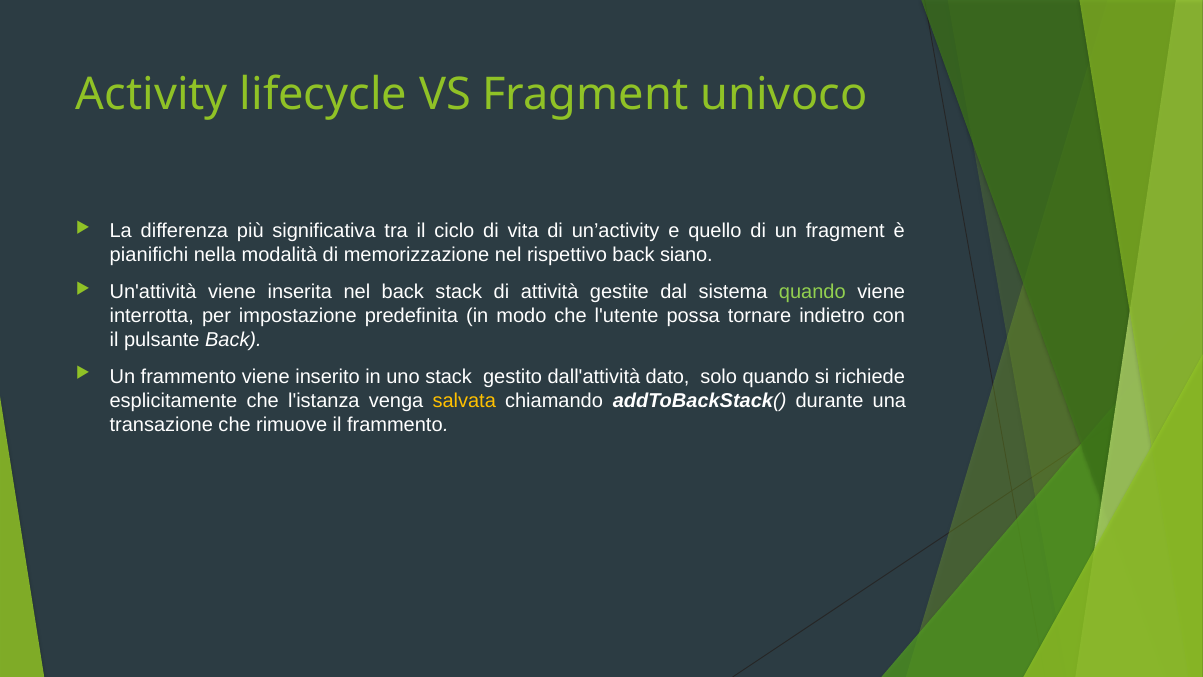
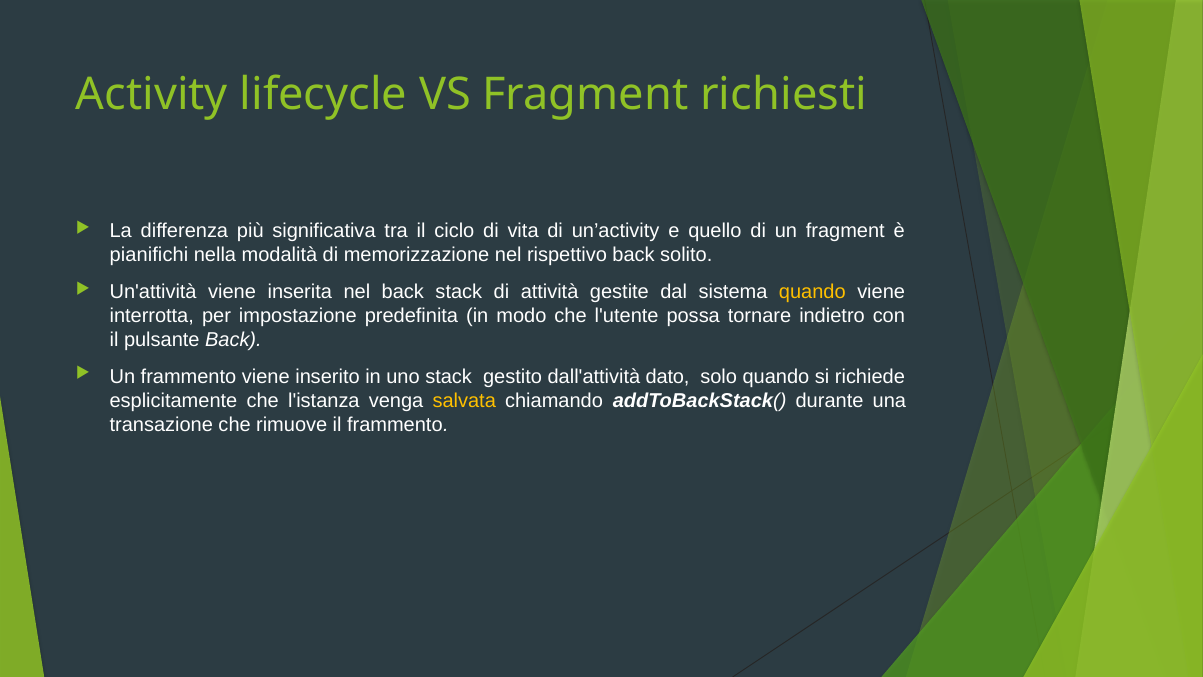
univoco: univoco -> richiesti (784, 95)
siano: siano -> solito (686, 255)
quando colour: light green -> yellow (812, 292)
